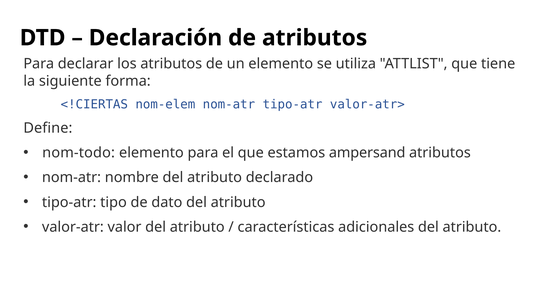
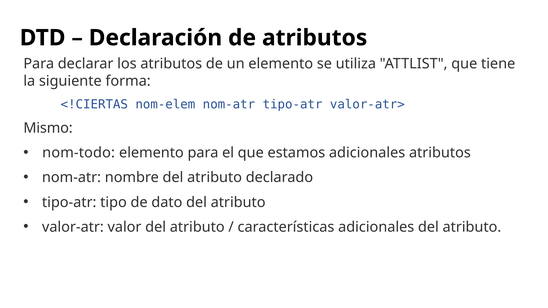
Define: Define -> Mismo (48, 128)
estamos ampersand: ampersand -> adicionales (367, 153)
